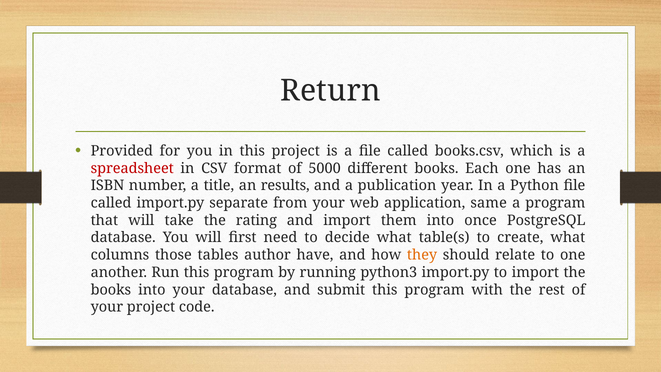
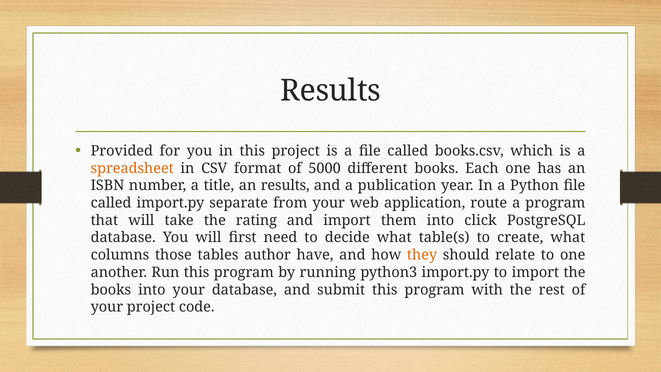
Return: Return -> Results (331, 91)
spreadsheet colour: red -> orange (132, 168)
same: same -> route (489, 203)
once: once -> click (481, 220)
